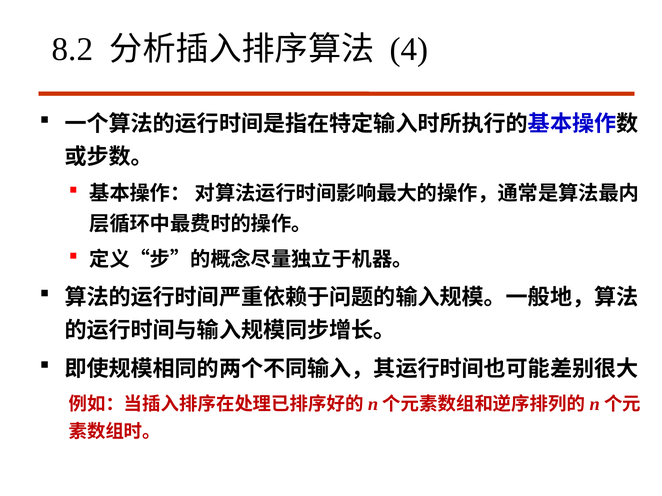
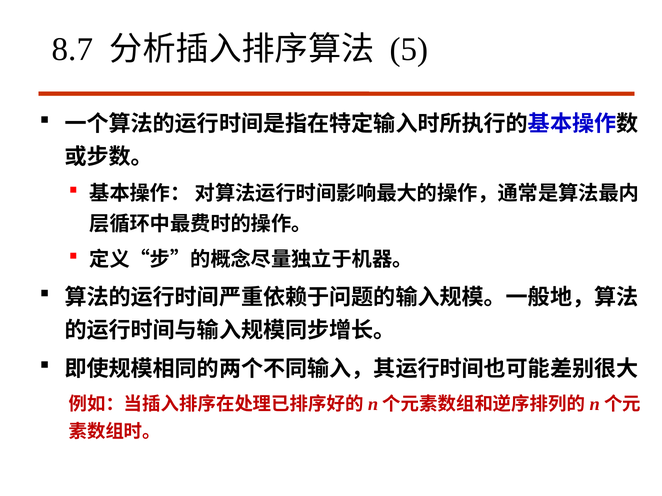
8.2: 8.2 -> 8.7 (73, 49)
4: 4 -> 5 (409, 49)
